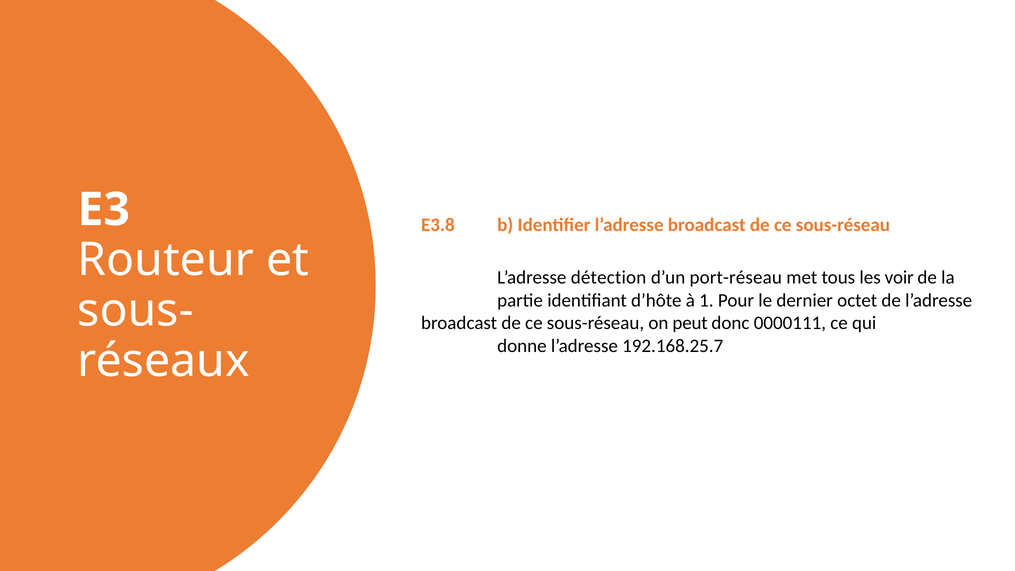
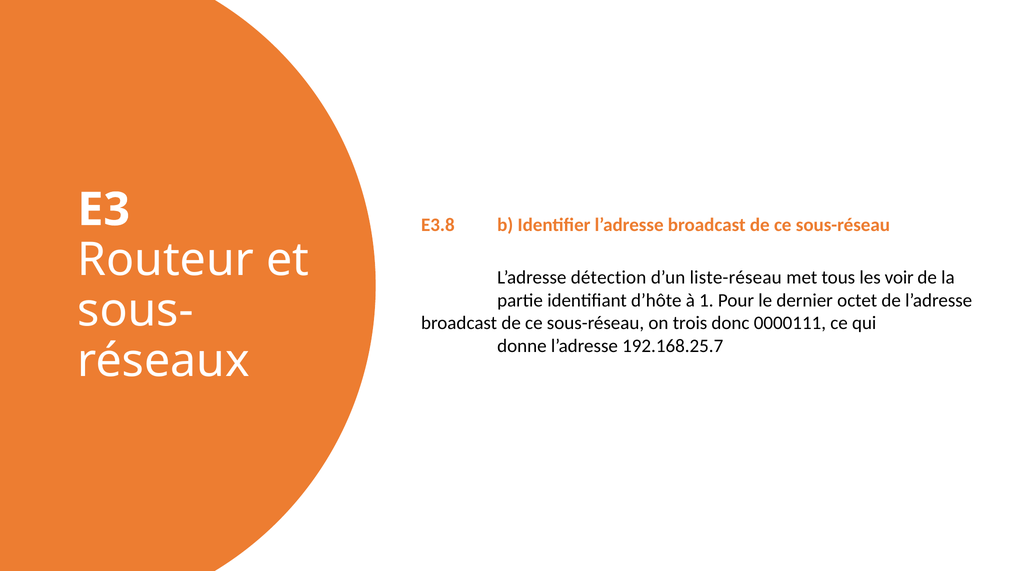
port-réseau: port-réseau -> liste-réseau (736, 277)
peut: peut -> trois (690, 323)
